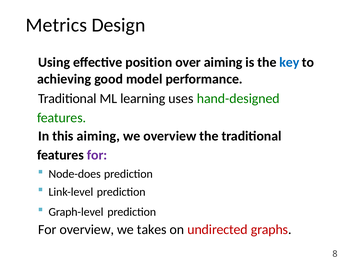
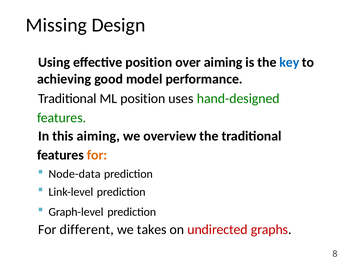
Metrics: Metrics -> Missing (56, 25)
ML learning: learning -> position (143, 99)
for colour: purple -> orange (97, 155)
Node-does: Node-does -> Node-data (75, 174)
overview: overview -> different (87, 230)
